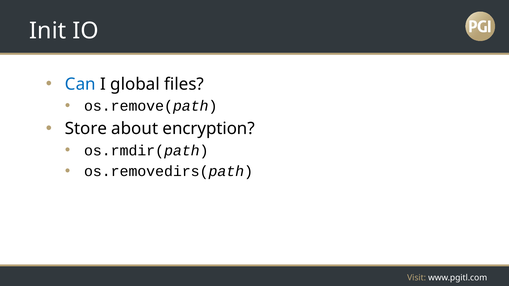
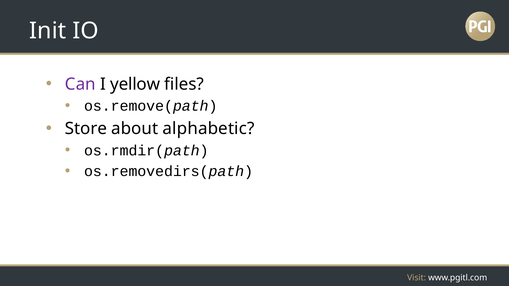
Can colour: blue -> purple (80, 84)
global: global -> yellow (135, 84)
encryption: encryption -> alphabetic (209, 129)
